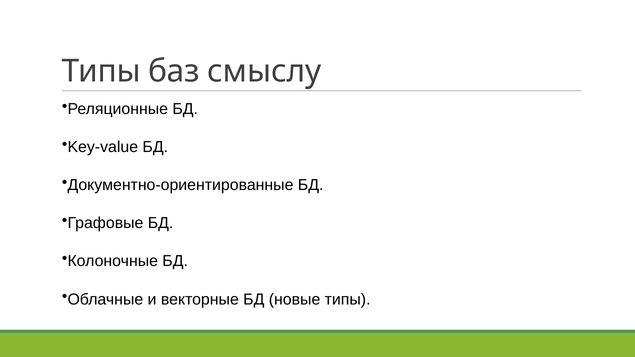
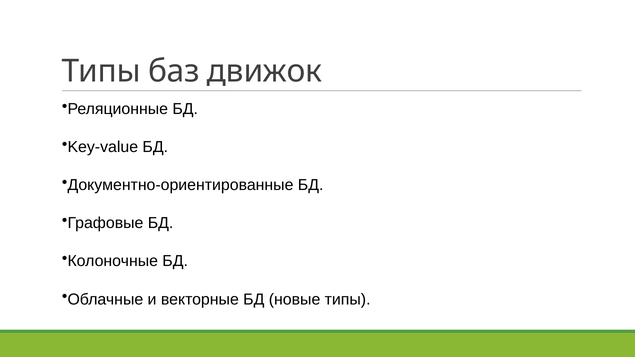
смыслу: смыслу -> движок (265, 71)
